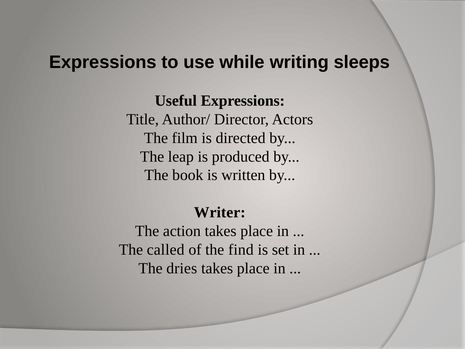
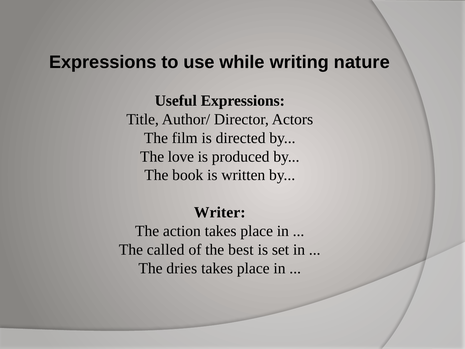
sleeps: sleeps -> nature (362, 62)
leap: leap -> love (181, 156)
find: find -> best (241, 249)
